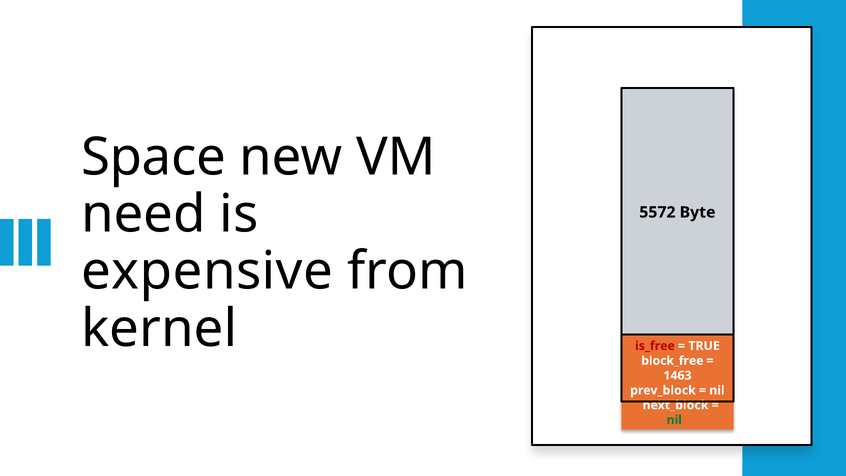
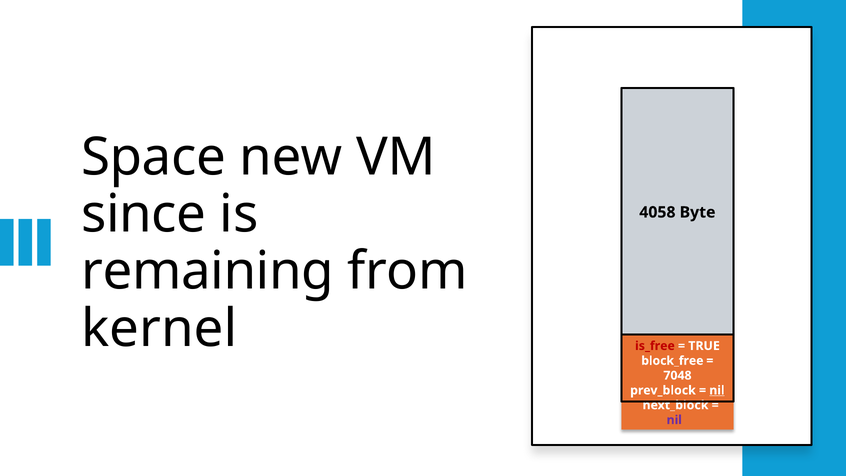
need: need -> since (144, 214)
5572: 5572 -> 4058 (657, 212)
expensive: expensive -> remaining (208, 271)
1463: 1463 -> 7048 (677, 375)
nil underline: none -> present (717, 390)
nil colour: green -> purple (674, 420)
